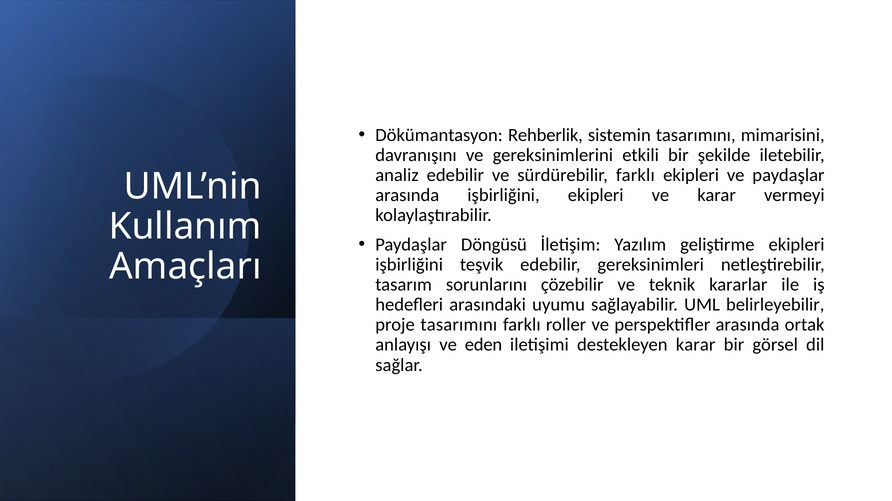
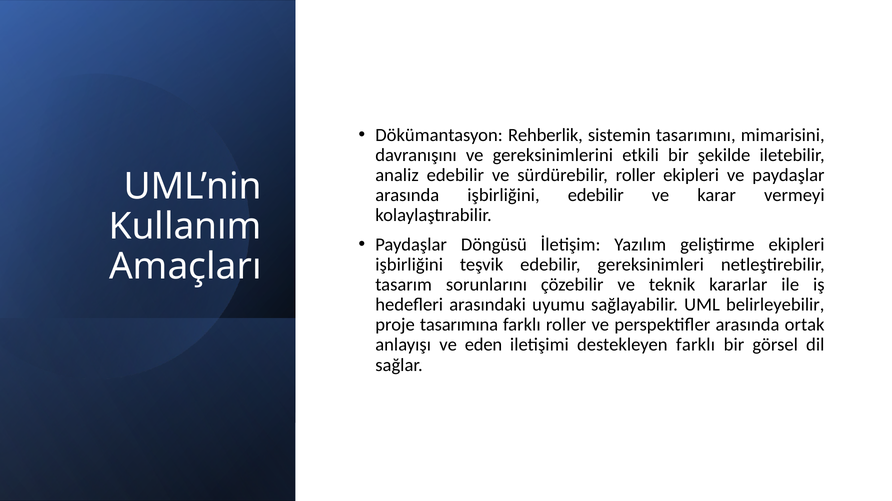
sürdürebilir farklı: farklı -> roller (636, 175)
işbirliğini ekipleri: ekipleri -> edebilir (596, 195)
proje tasarımını: tasarımını -> tasarımına (459, 325)
destekleyen karar: karar -> farklı (696, 345)
